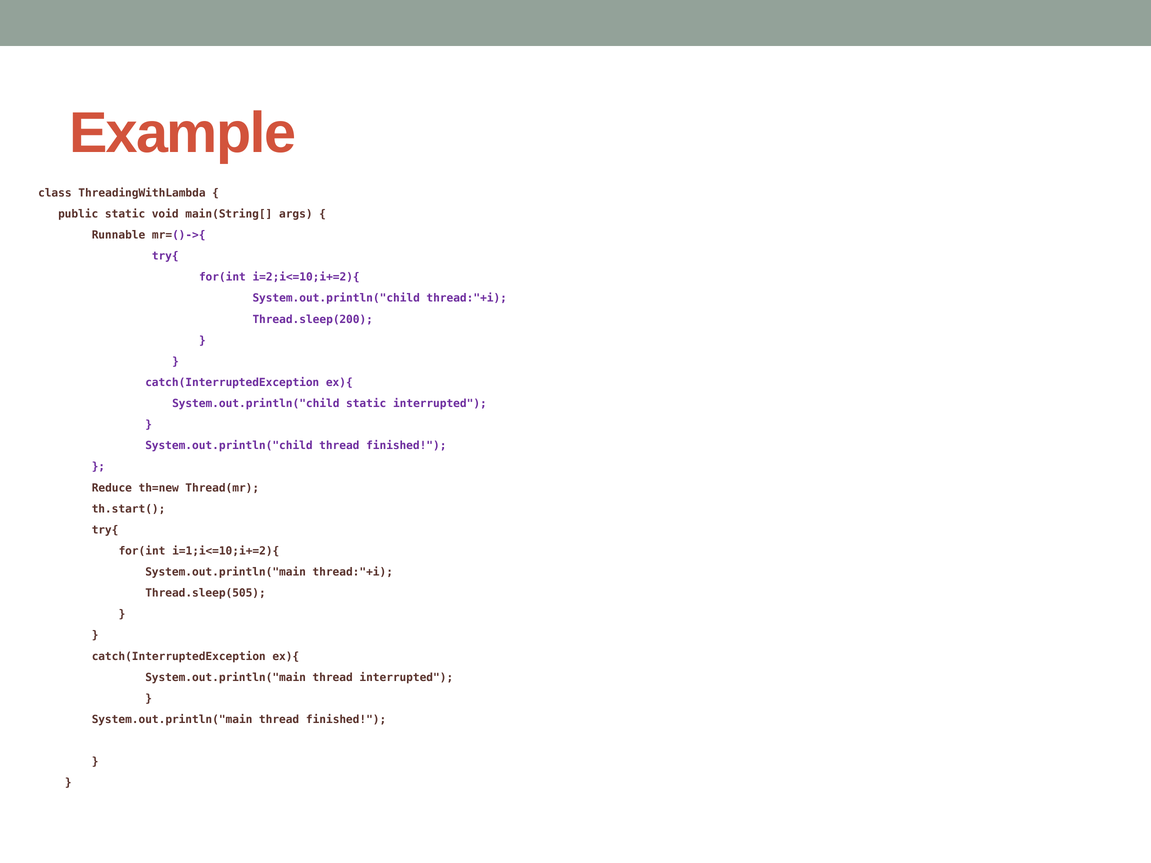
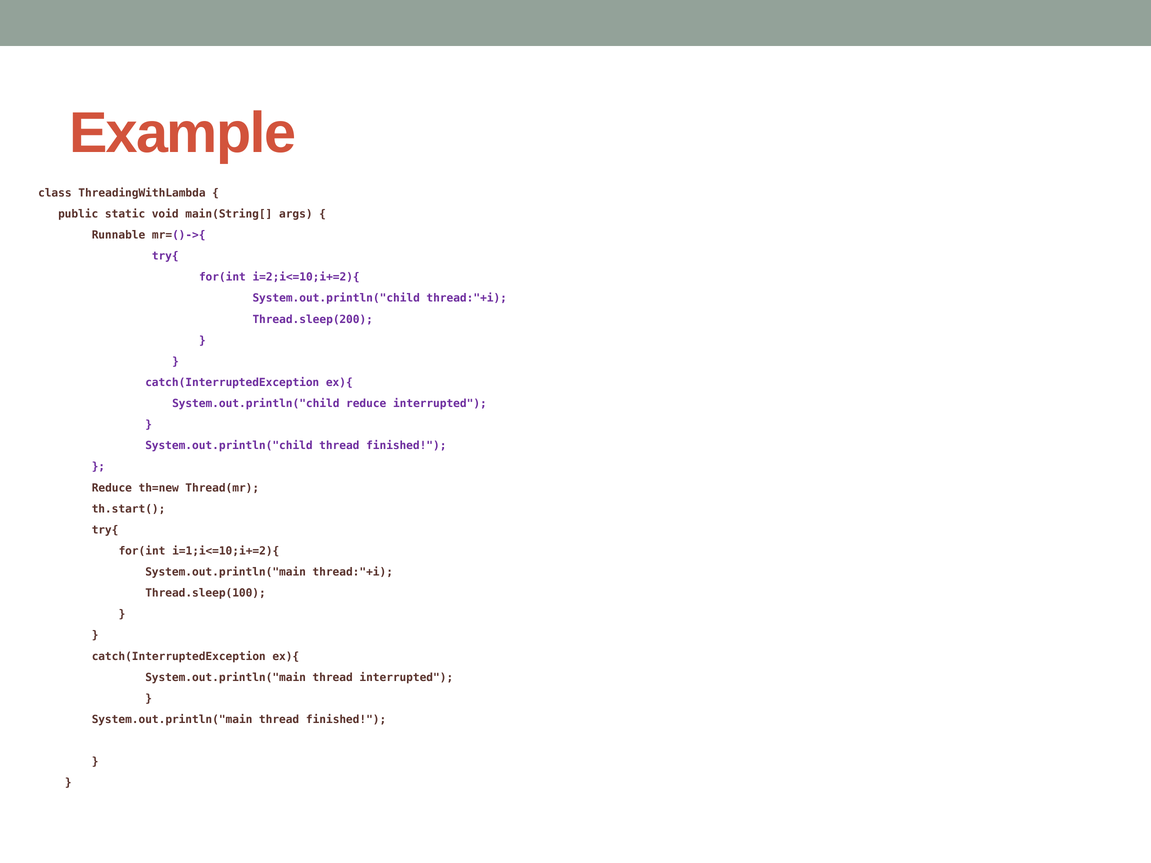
System.out.println("child static: static -> reduce (366, 404)
Thread.sleep(505: Thread.sleep(505 -> Thread.sleep(100 (206, 593)
